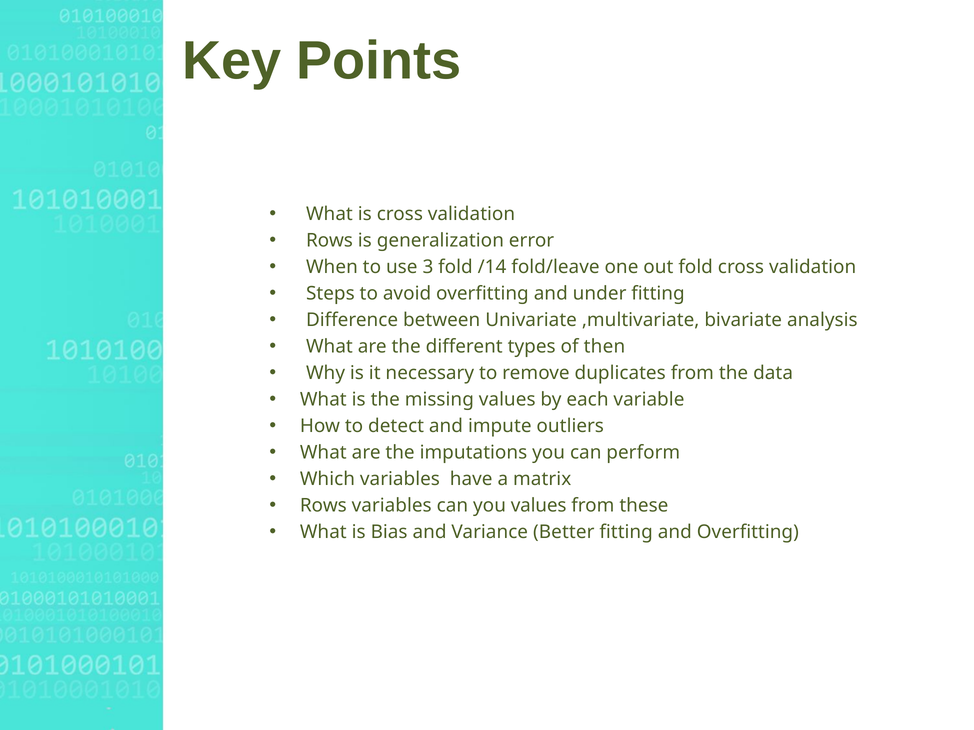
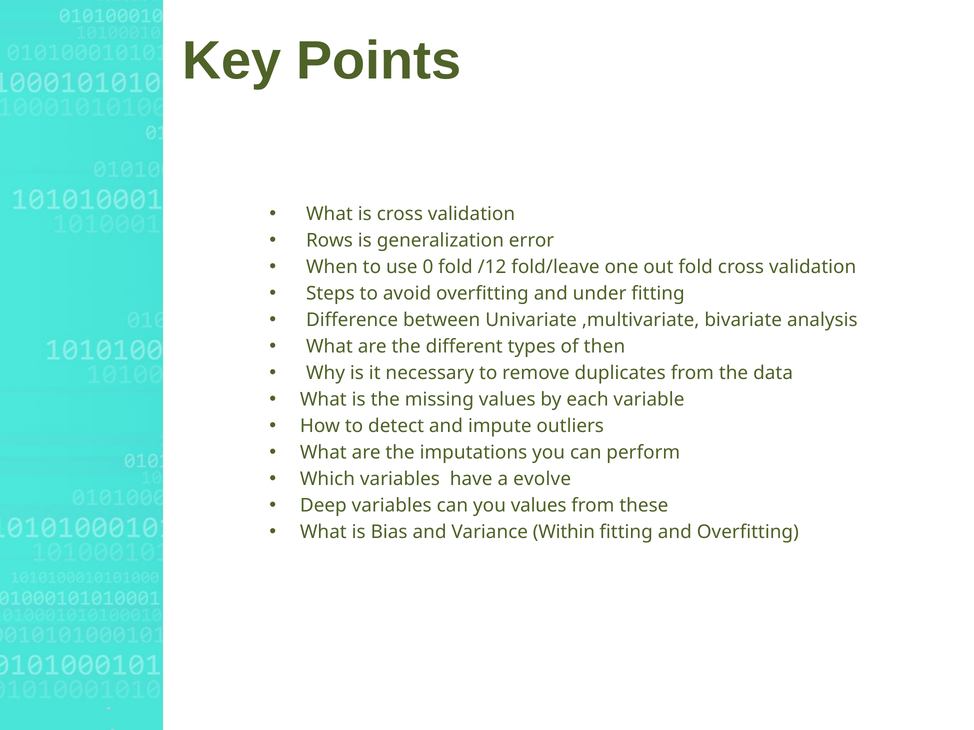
3: 3 -> 0 (428, 267)
/14: /14 -> /12 (492, 267)
matrix: matrix -> evolve (542, 479)
Rows: Rows -> Deep (323, 506)
Better: Better -> Within (564, 532)
